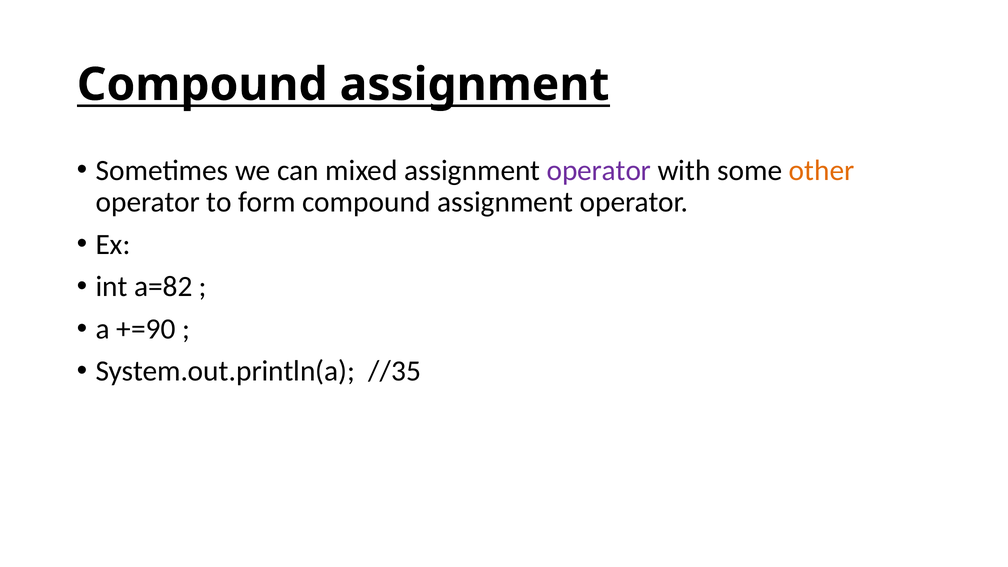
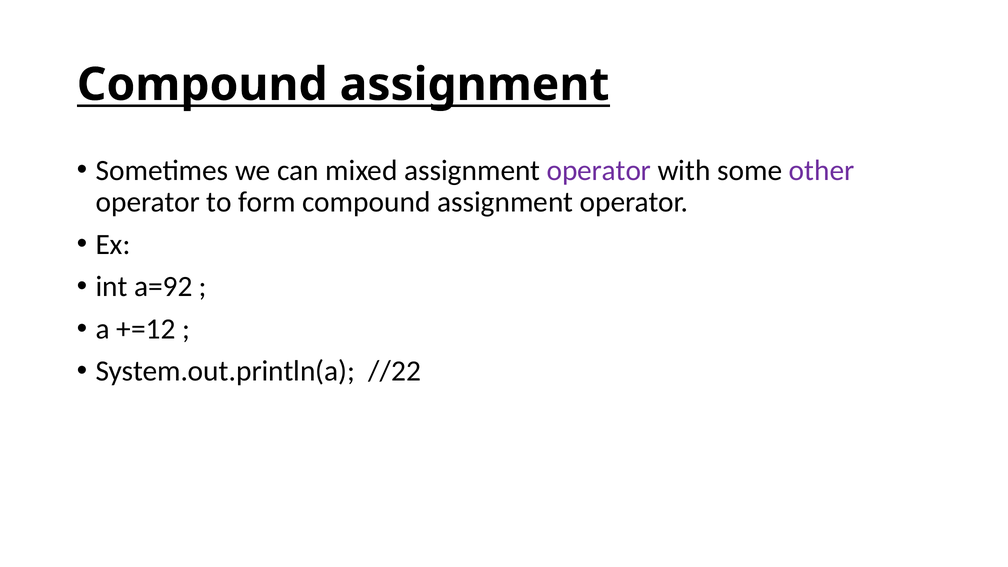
other colour: orange -> purple (822, 170)
a=82: a=82 -> a=92 (163, 287)
+=90: +=90 -> +=12 (146, 329)
//35: //35 -> //22 (395, 371)
